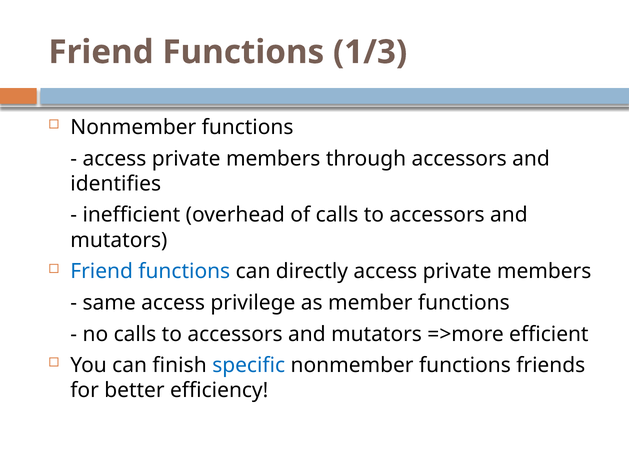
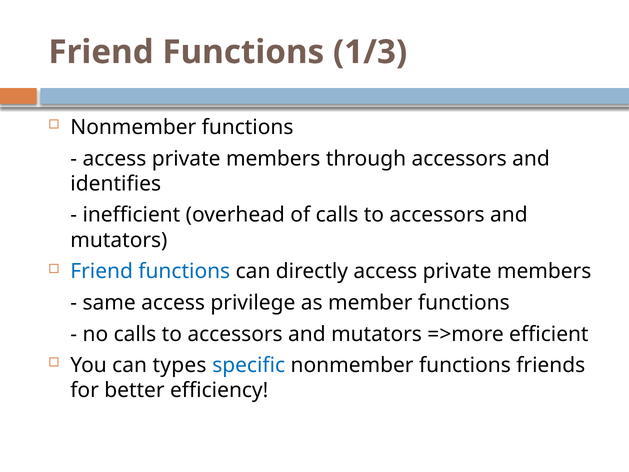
finish: finish -> types (180, 365)
